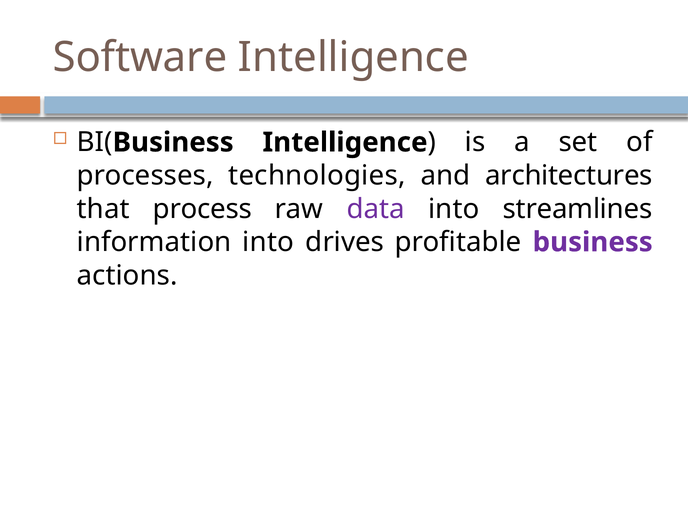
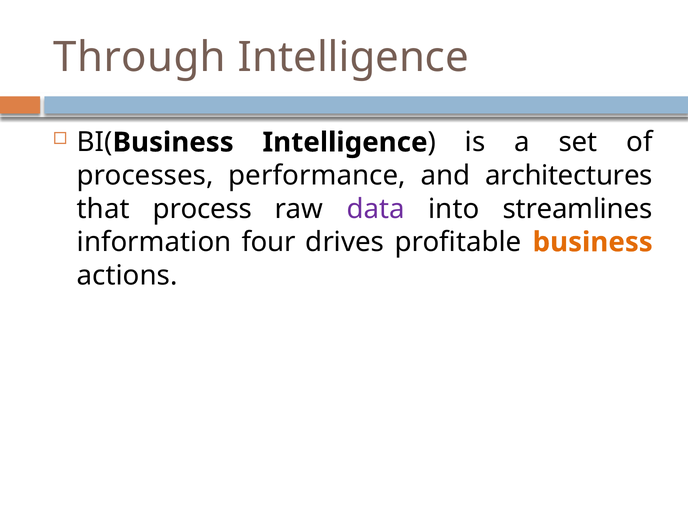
Software: Software -> Through (140, 57)
technologies: technologies -> performance (317, 176)
information into: into -> four (269, 242)
business colour: purple -> orange (593, 242)
